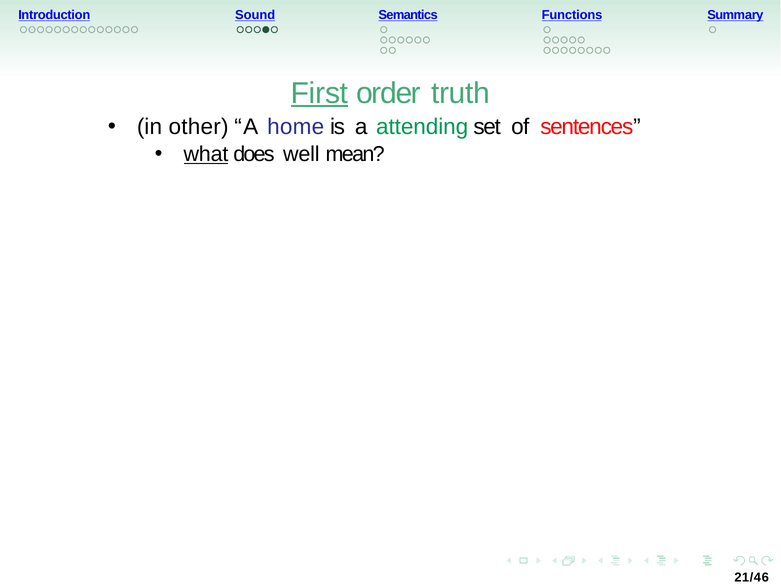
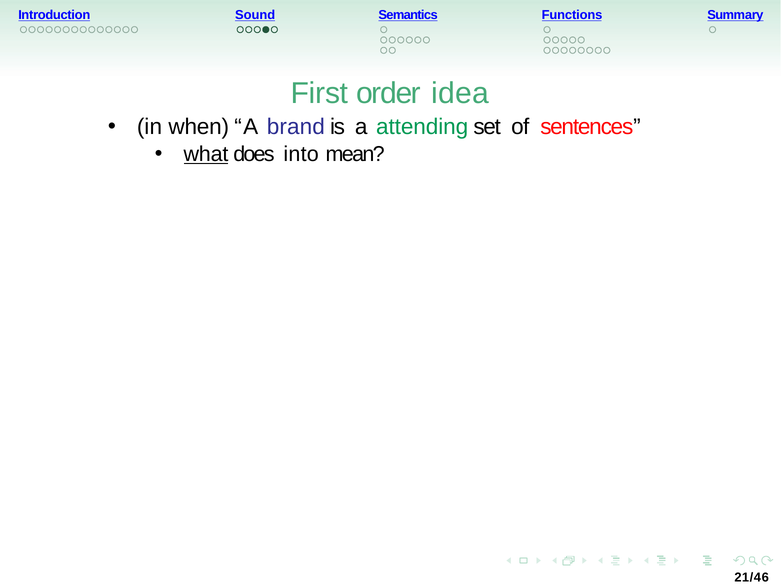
First underline: present -> none (320, 93)
truth: truth -> idea (460, 93)
other: other -> when (199, 127)
home: home -> brand (296, 127)
well: well -> into (301, 154)
